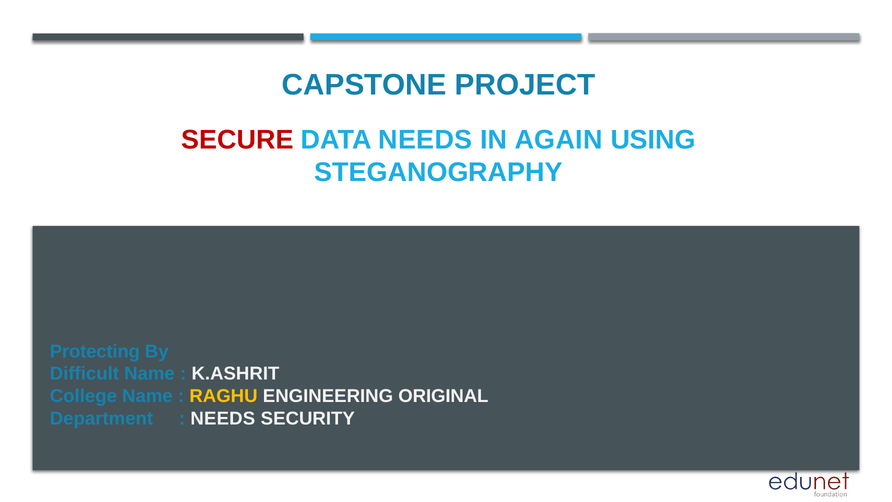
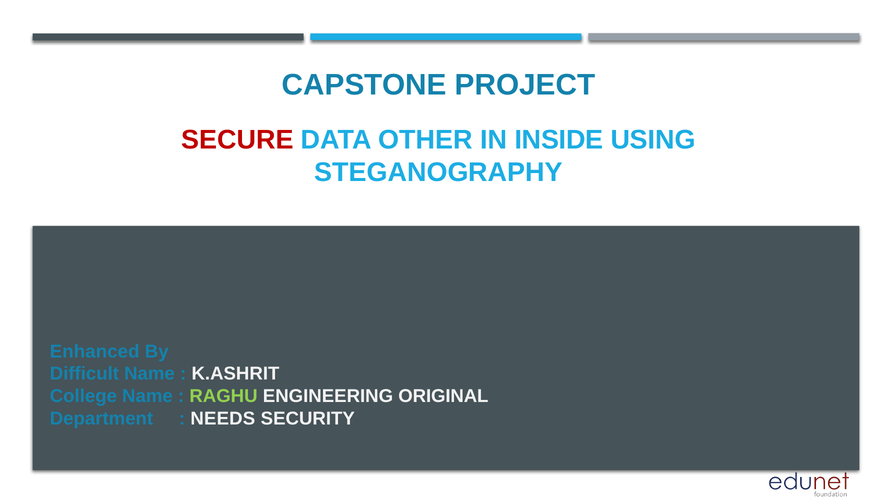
DATA NEEDS: NEEDS -> OTHER (426, 140)
AGAIN: AGAIN -> INSIDE (559, 140)
Protecting: Protecting -> Enhanced (95, 351)
RAGHU colour: yellow -> light green (224, 396)
